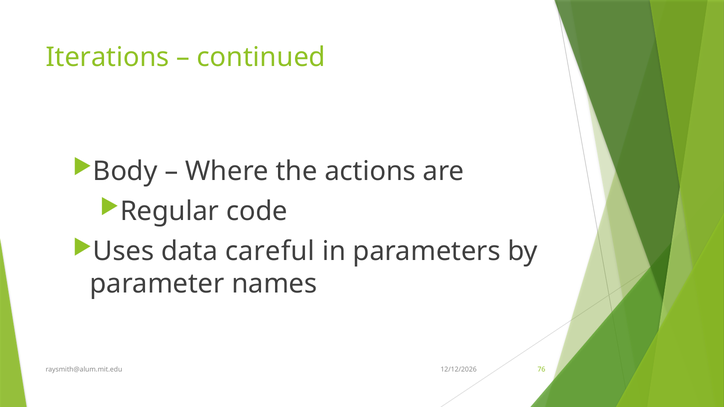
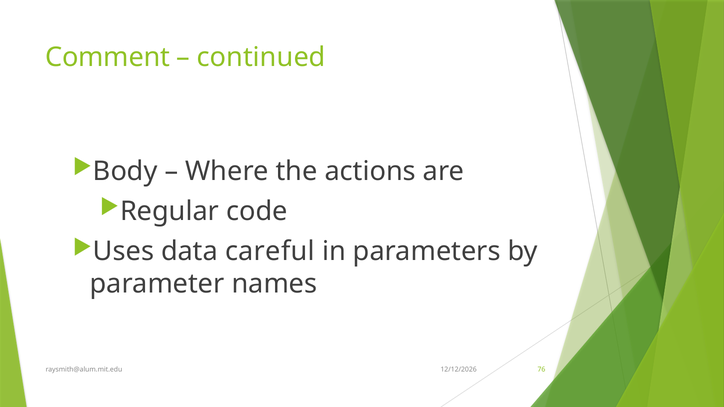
Iterations: Iterations -> Comment (108, 57)
